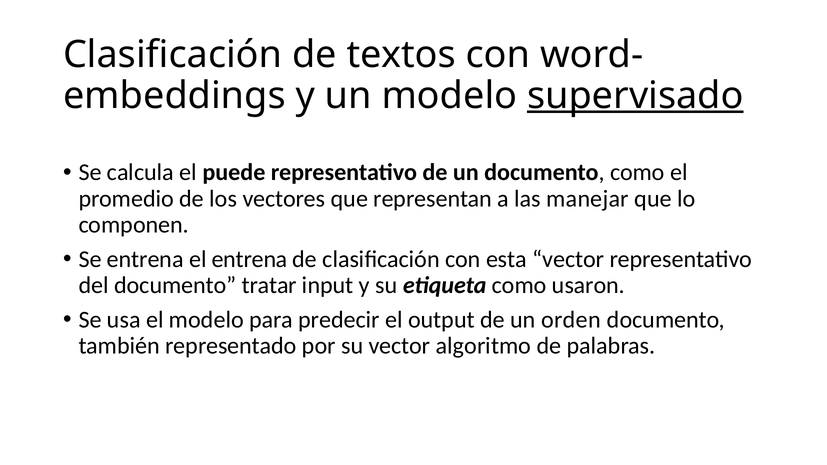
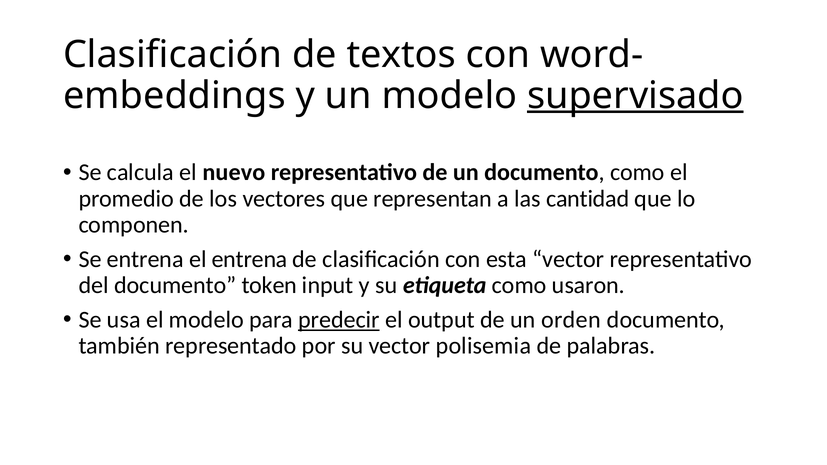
puede: puede -> nuevo (234, 173)
manejar: manejar -> cantidad (588, 199)
tratar: tratar -> token (269, 285)
predecir underline: none -> present (339, 320)
algoritmo: algoritmo -> polisemia (483, 346)
